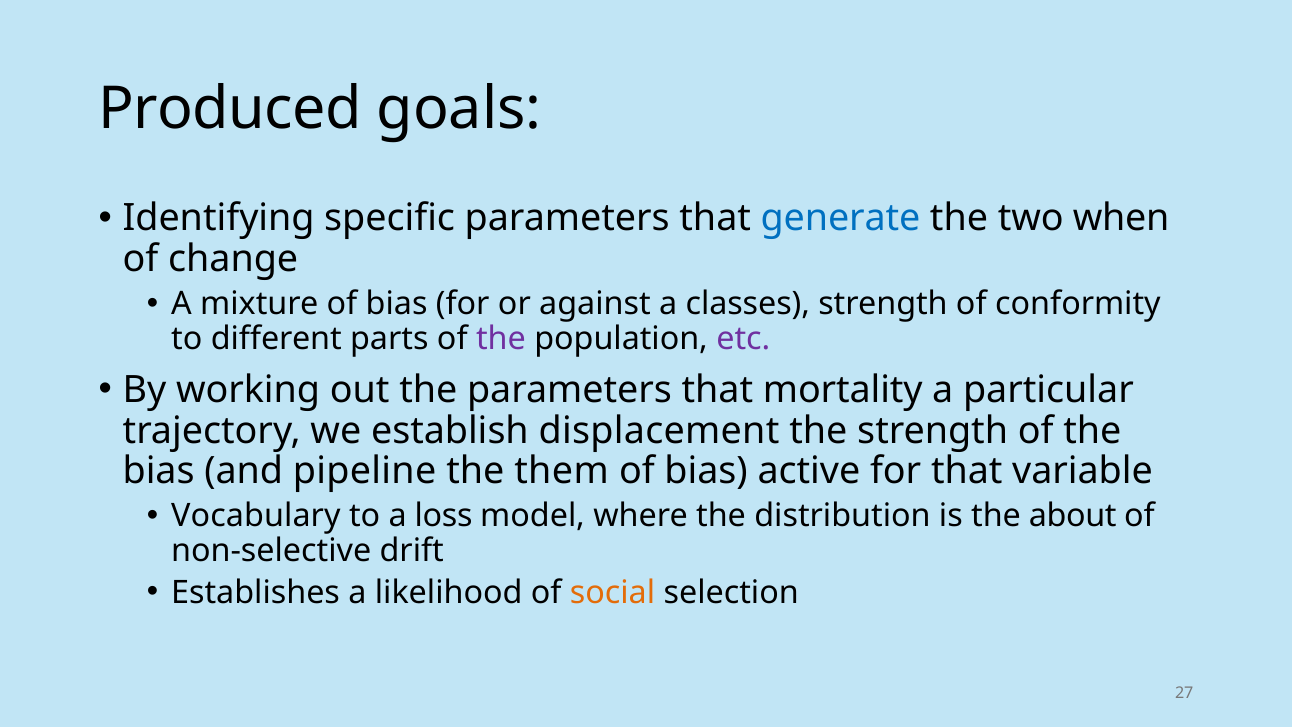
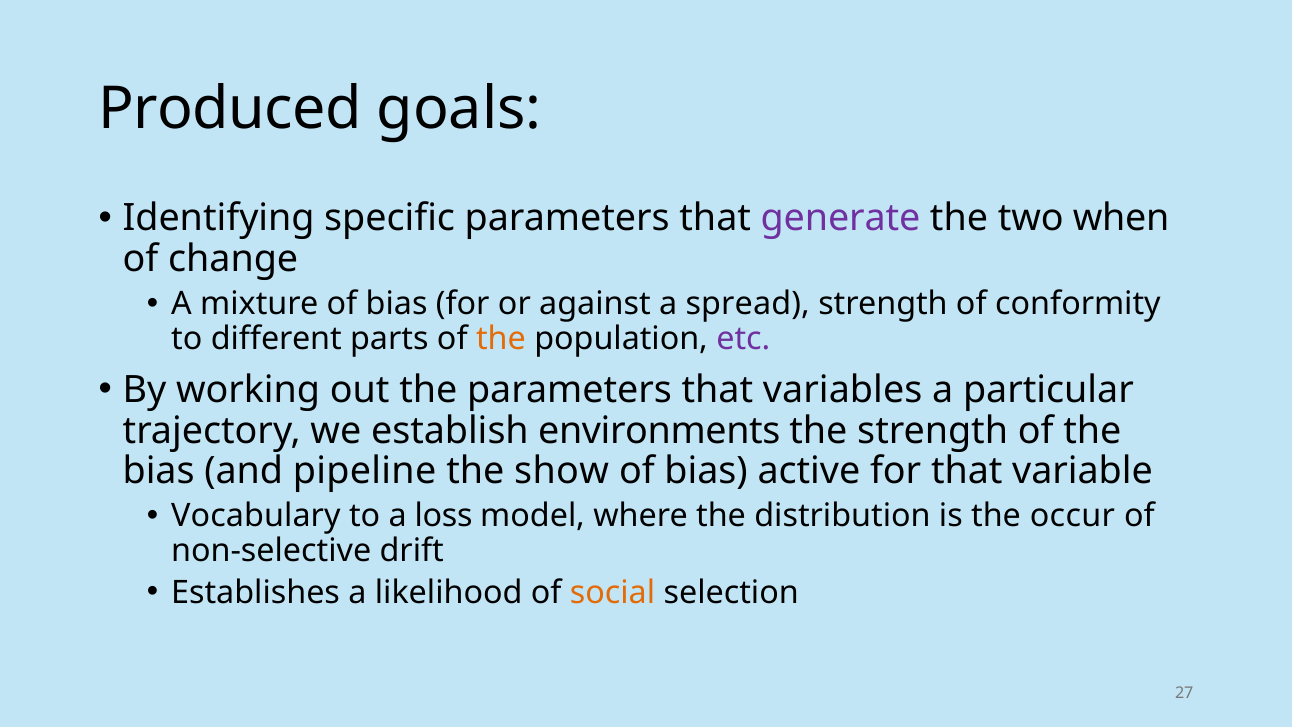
generate colour: blue -> purple (841, 218)
classes: classes -> spread (748, 304)
the colour: purple -> orange (501, 339)
mortality: mortality -> variables (843, 390)
displacement: displacement -> environments (659, 430)
them: them -> show (562, 471)
about: about -> occur (1072, 516)
